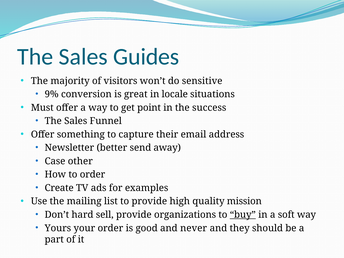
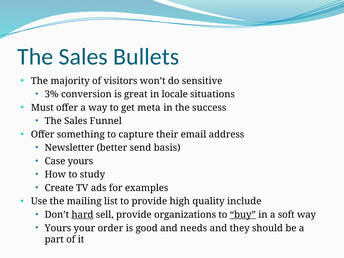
Guides: Guides -> Bullets (146, 57)
9%: 9% -> 3% (52, 94)
point: point -> meta (149, 108)
away: away -> basis (167, 148)
Case other: other -> yours (80, 161)
to order: order -> study (92, 175)
mission: mission -> include (244, 201)
hard underline: none -> present (82, 215)
never: never -> needs (194, 228)
